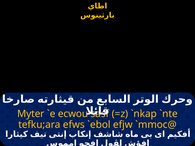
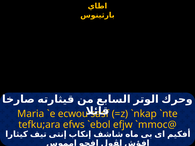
Myter: Myter -> Maria (31, 114)
